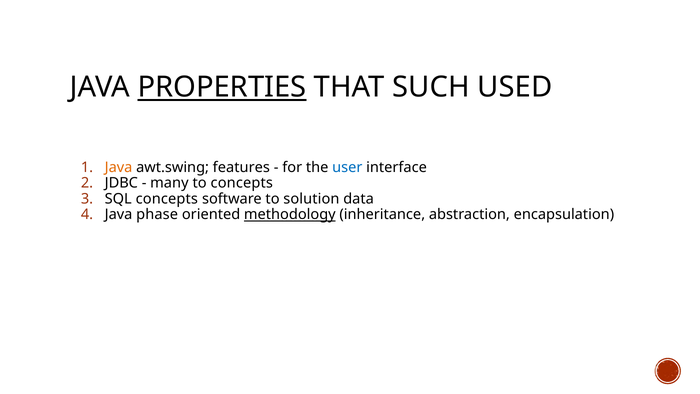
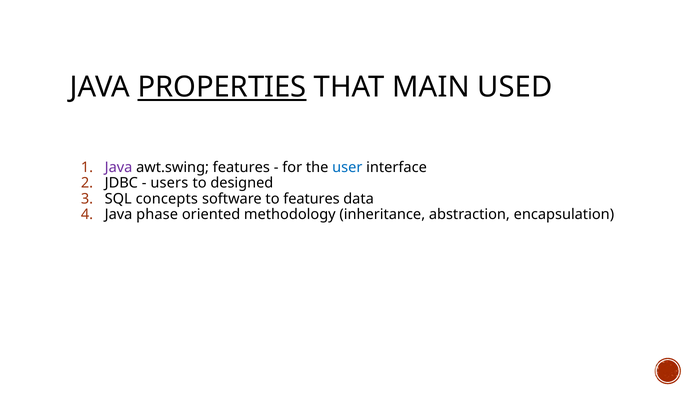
SUCH: SUCH -> MAIN (431, 87)
Java colour: orange -> purple (119, 167)
many: many -> users (169, 183)
to concepts: concepts -> designed (242, 183)
to solution: solution -> features (311, 199)
methodology underline: present -> none (290, 214)
